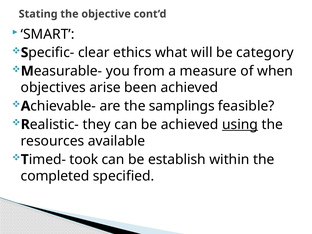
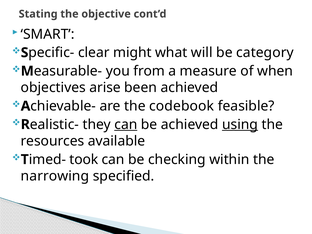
ethics: ethics -> might (132, 53)
samplings: samplings -> codebook (182, 106)
can underline: none -> present (126, 124)
establish: establish -> checking (177, 159)
completed: completed -> narrowing (55, 176)
